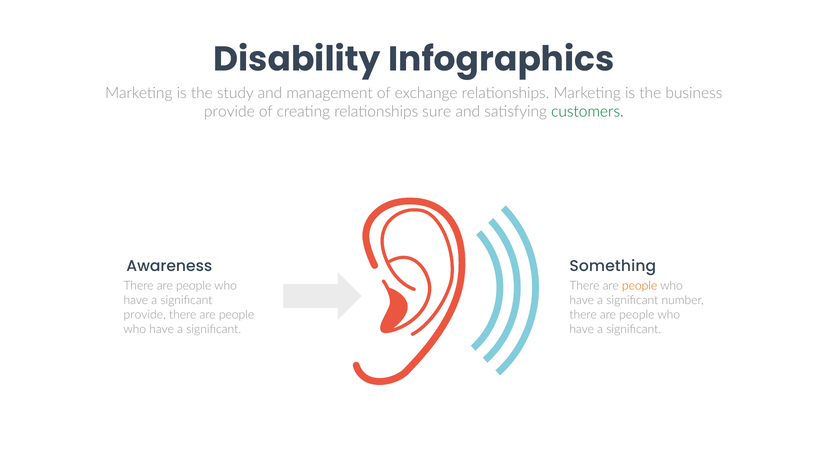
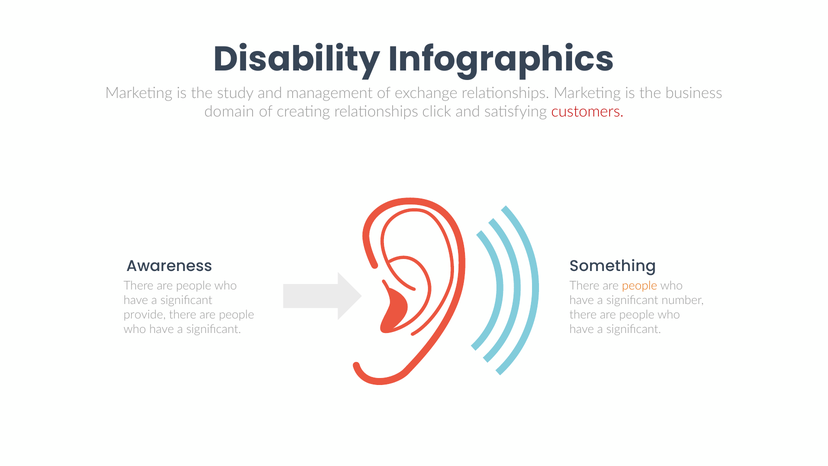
provide: provide -> domain (229, 112)
sure: sure -> click (437, 112)
customers colour: green -> red (587, 112)
